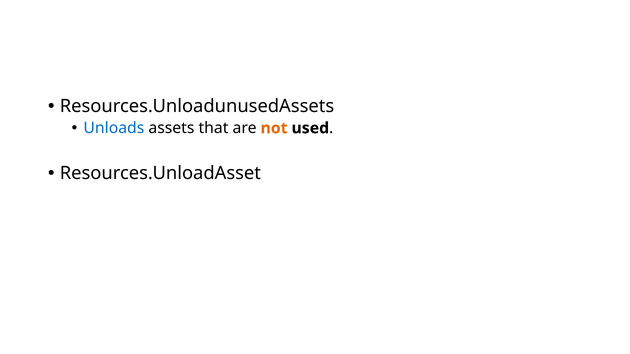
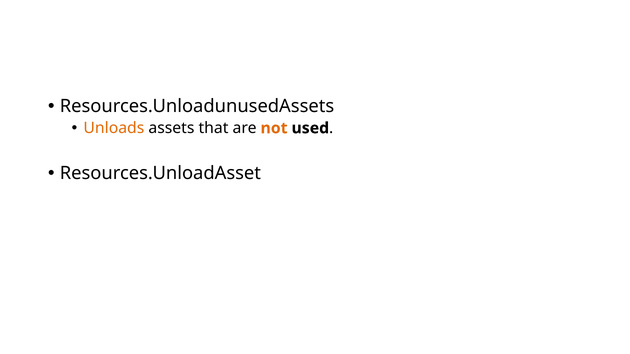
Unloads colour: blue -> orange (114, 128)
